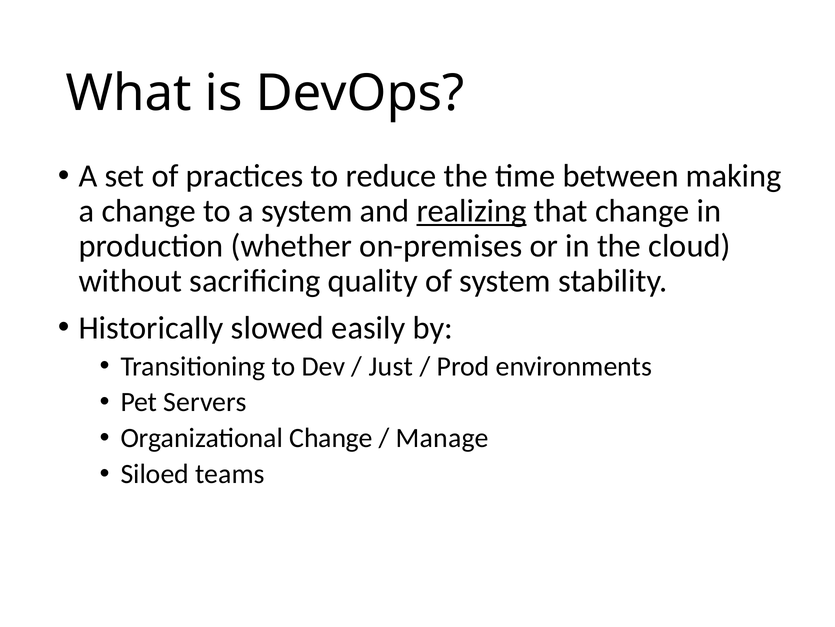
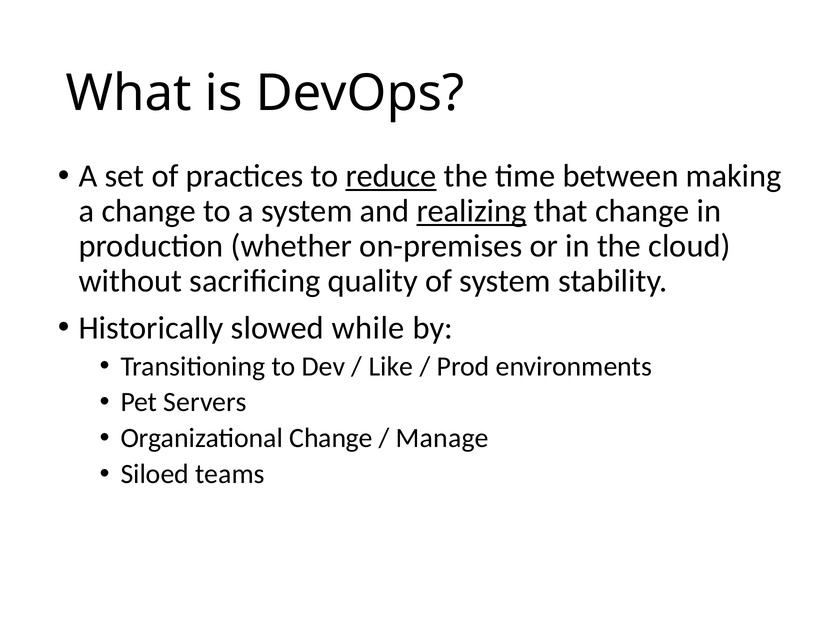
reduce underline: none -> present (391, 176)
easily: easily -> while (368, 327)
Just: Just -> Like (391, 366)
